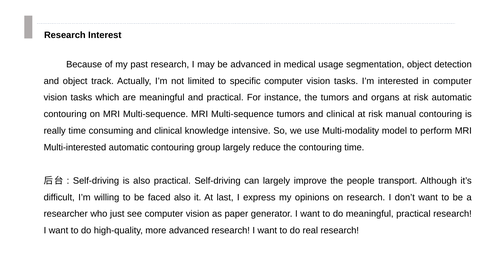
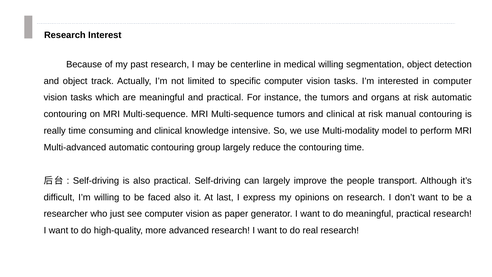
be advanced: advanced -> centerline (251, 64)
medical usage: usage -> willing (331, 64)
Multi-interested: Multi-interested -> Multi-advanced (75, 147)
